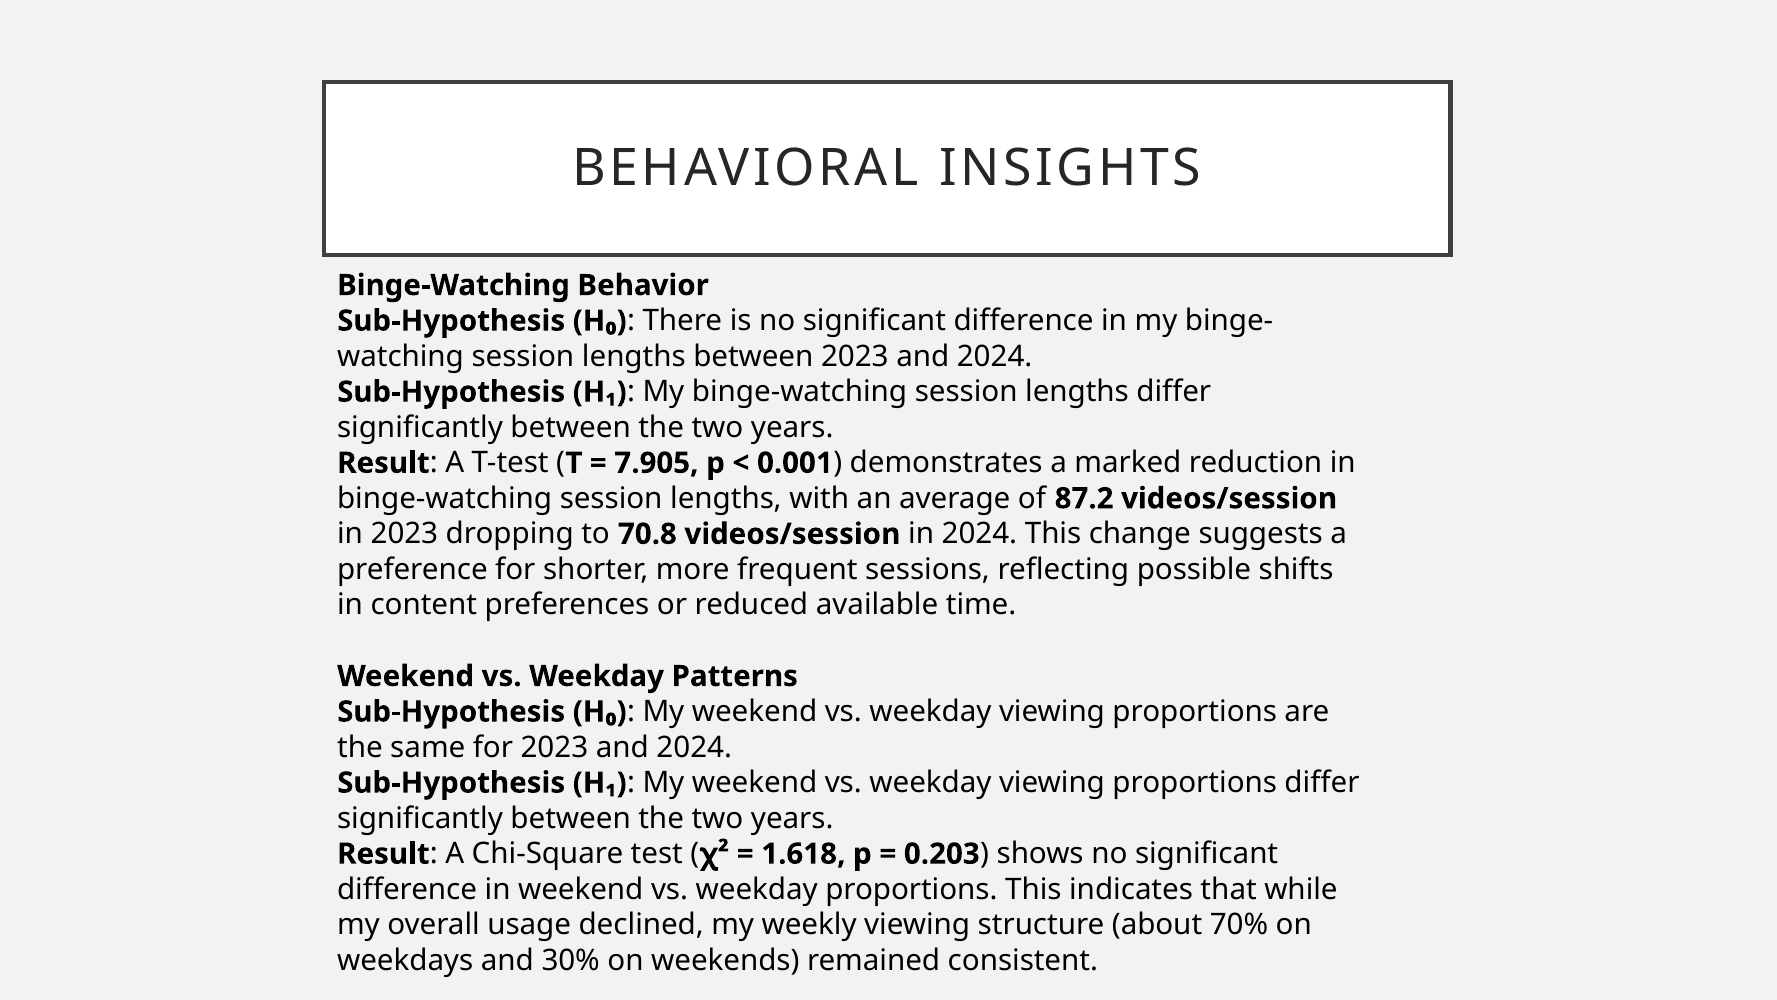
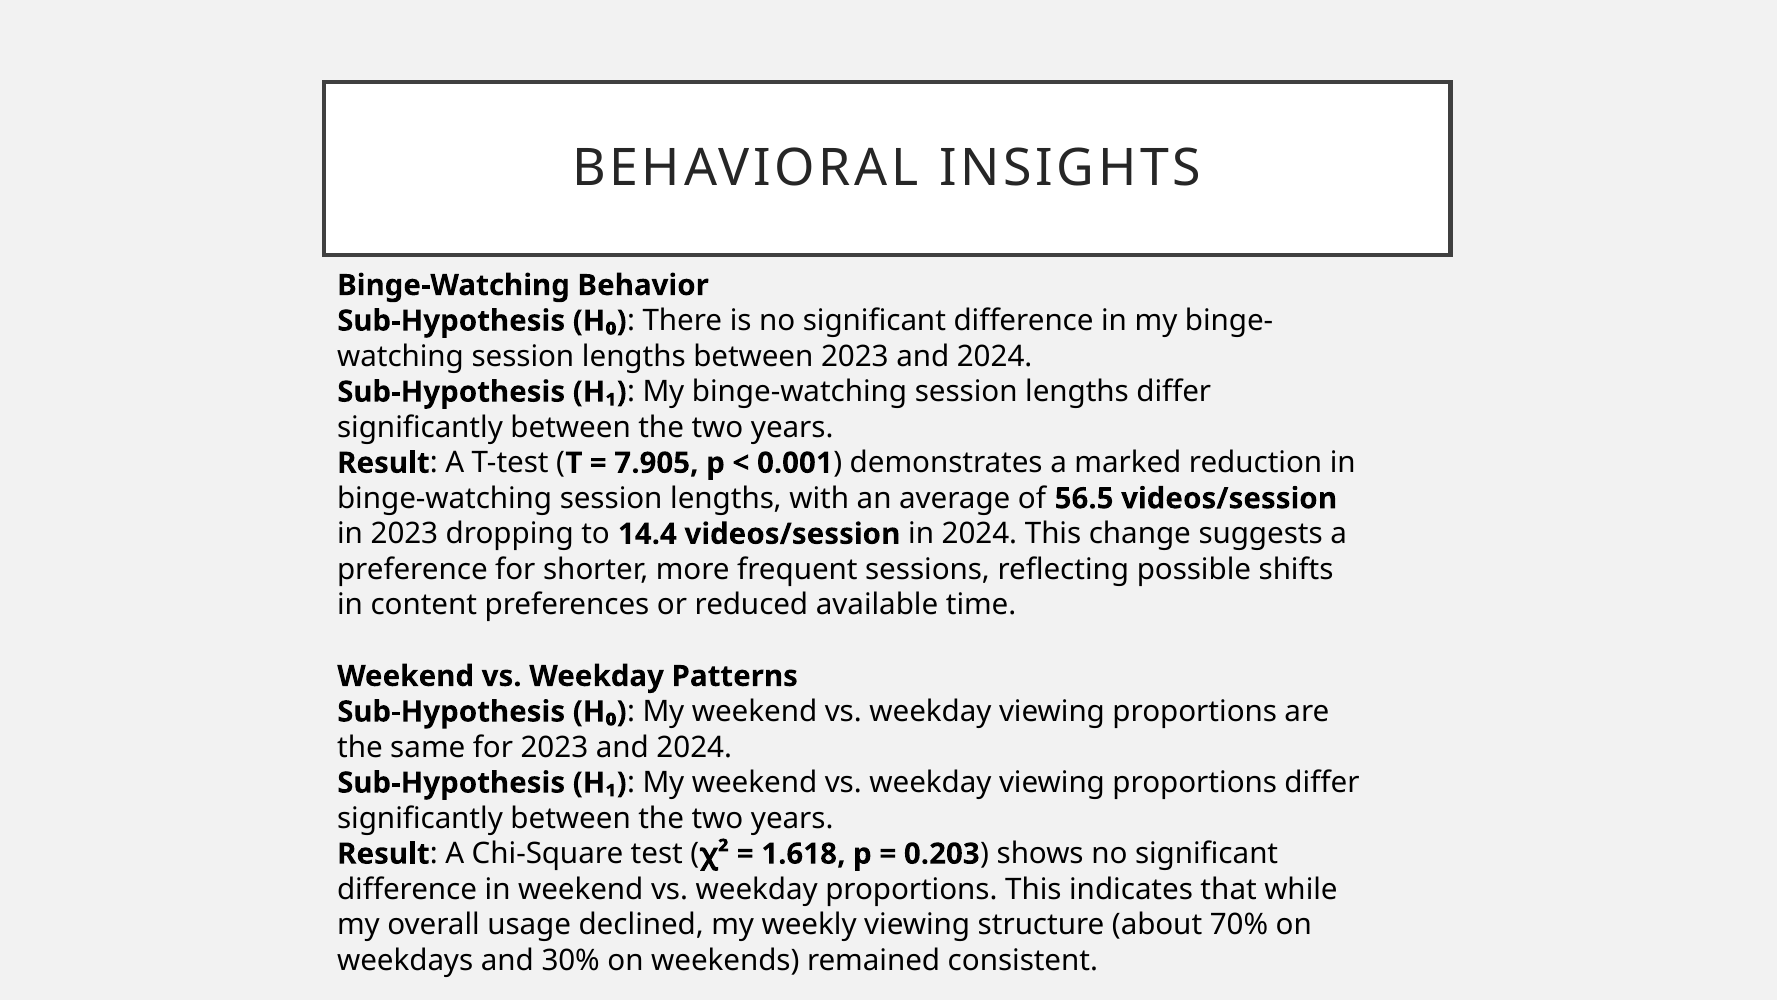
87.2: 87.2 -> 56.5 (1084, 498)
70.8: 70.8 -> 14.4 (647, 534)
